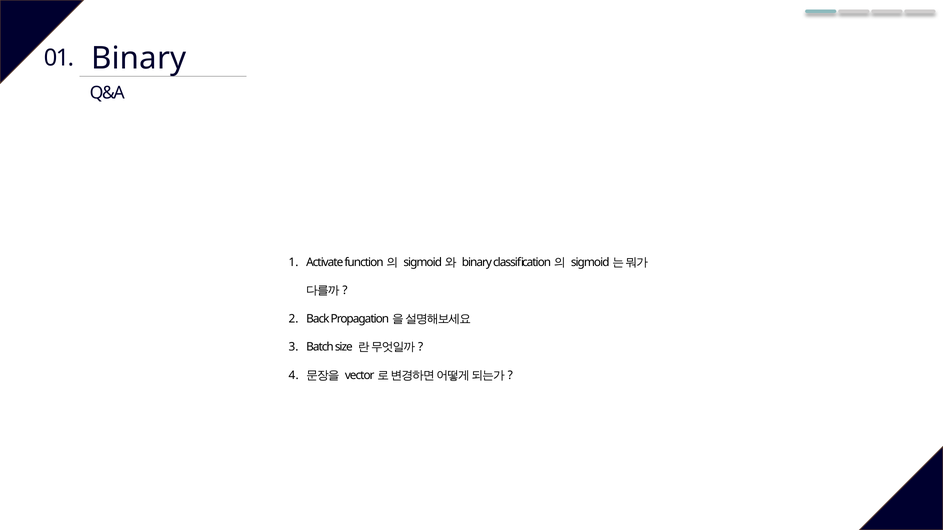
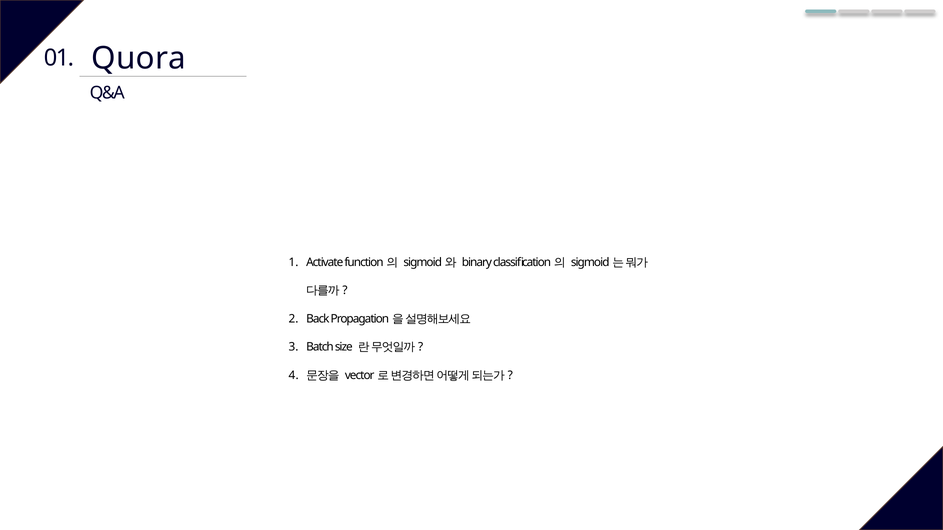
Binary: Binary -> Quora (139, 58)
